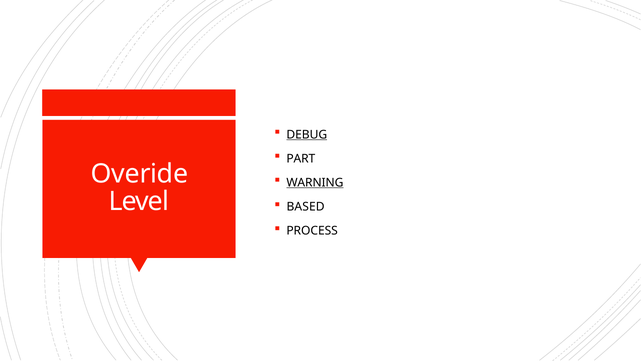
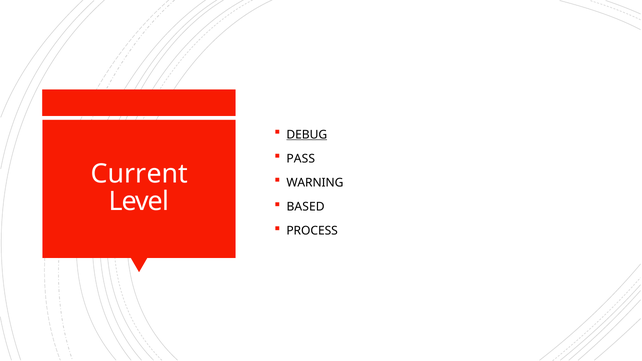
PART: PART -> PASS (301, 159)
Overide: Overide -> Current (139, 174)
WARNING underline: present -> none (315, 183)
